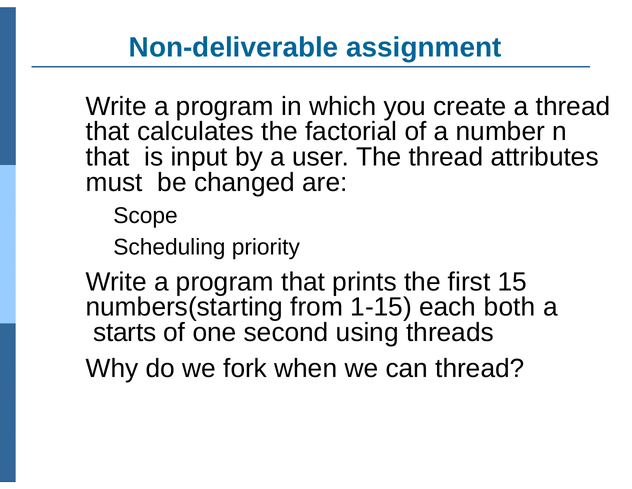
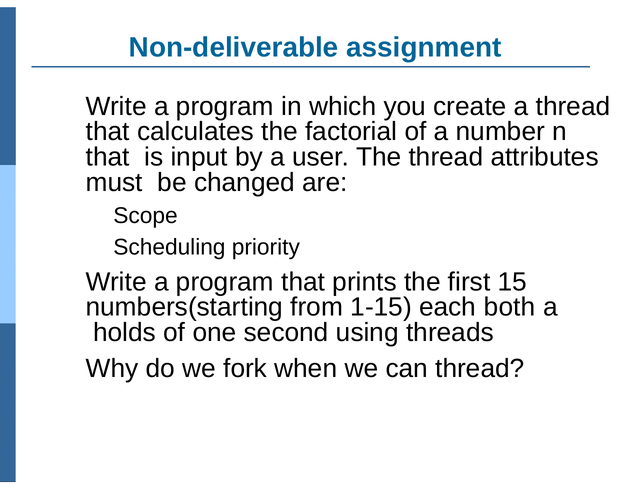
starts: starts -> holds (125, 332)
